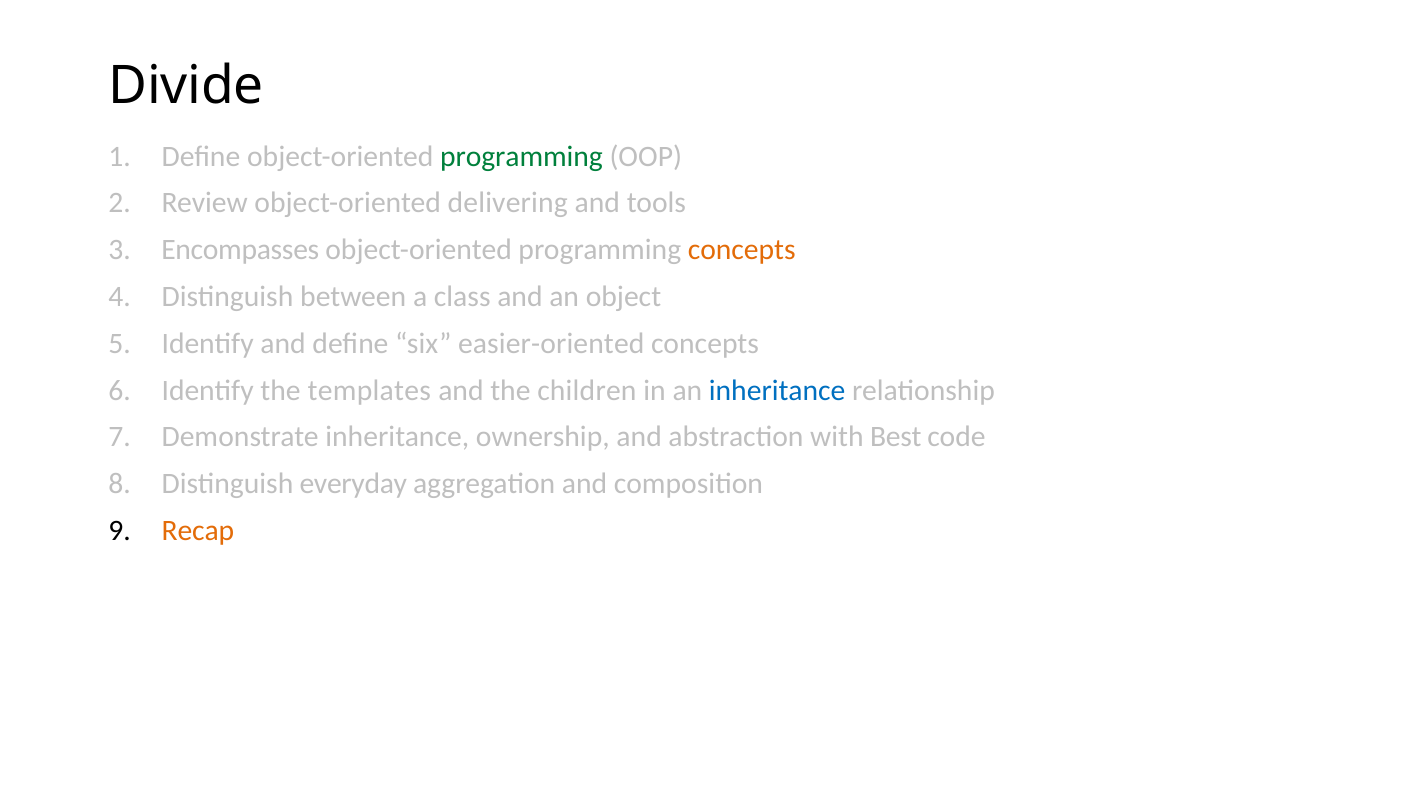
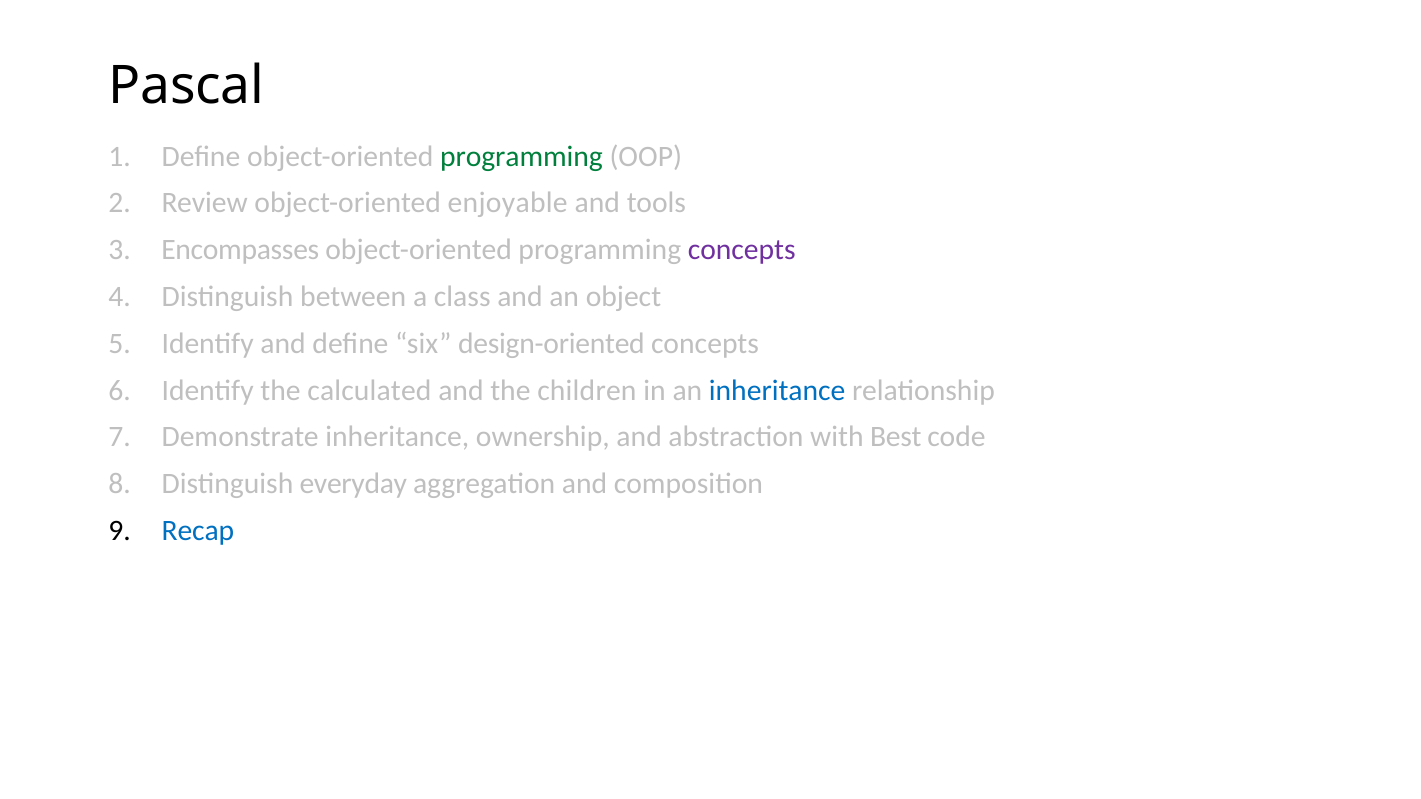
Divide: Divide -> Pascal (186, 86)
delivering: delivering -> enjoyable (508, 203)
concepts colour: orange -> purple (742, 250)
easier-oriented: easier-oriented -> design-oriented (551, 344)
templates: templates -> calculated (369, 390)
Recap colour: orange -> blue (198, 531)
